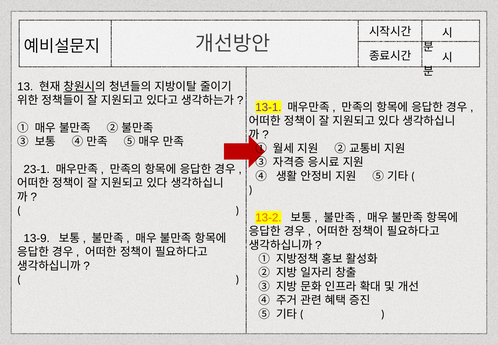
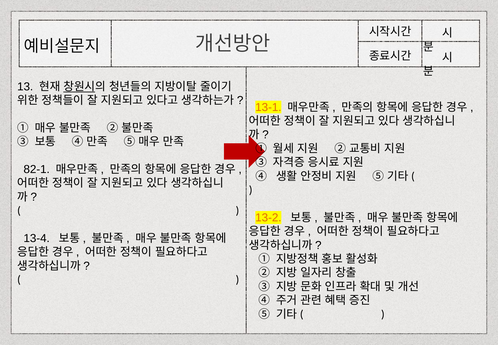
13-1 colour: purple -> orange (268, 107)
23-1: 23-1 -> 82-1 (37, 169)
13-9: 13-9 -> 13-4 (37, 238)
